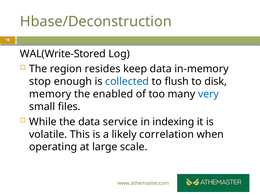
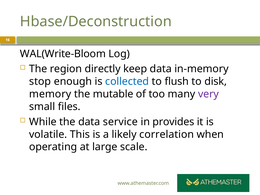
WAL(Write-Stored: WAL(Write-Stored -> WAL(Write-Bloom (63, 54)
resides: resides -> directly (103, 69)
enabled: enabled -> mutable (113, 94)
very colour: blue -> purple (208, 94)
indexing: indexing -> provides (173, 122)
